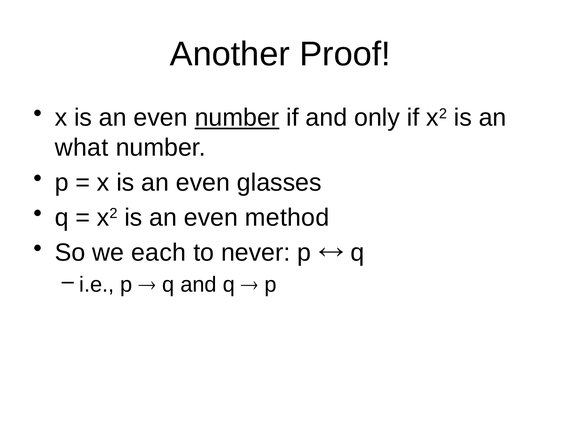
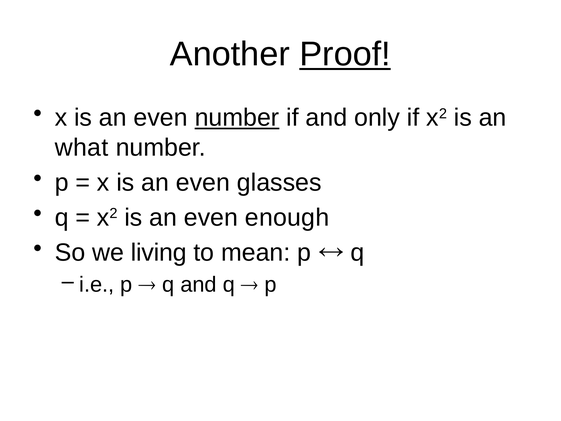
Proof underline: none -> present (345, 54)
method: method -> enough (287, 217)
each: each -> living (159, 252)
never: never -> mean (256, 252)
